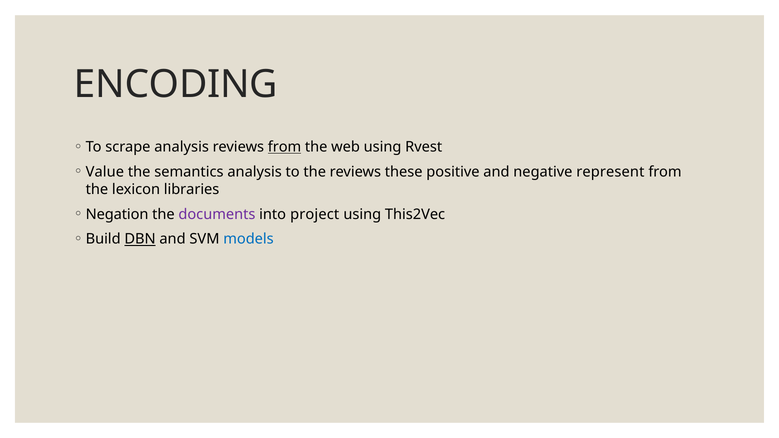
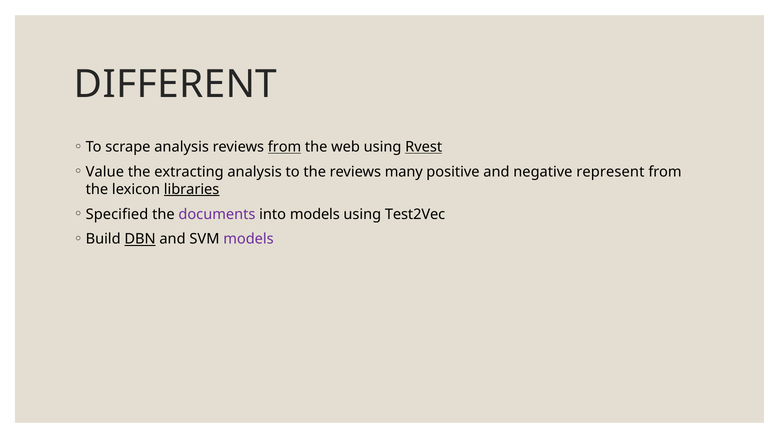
ENCODING: ENCODING -> DIFFERENT (176, 85)
Rvest underline: none -> present (424, 147)
semantics: semantics -> extracting (189, 172)
these: these -> many (404, 172)
libraries underline: none -> present (192, 189)
Negation: Negation -> Specified (117, 214)
into project: project -> models (315, 214)
This2Vec: This2Vec -> Test2Vec (415, 214)
models colour: blue -> purple (249, 239)
